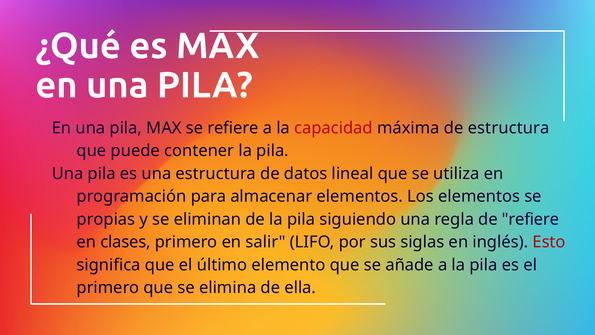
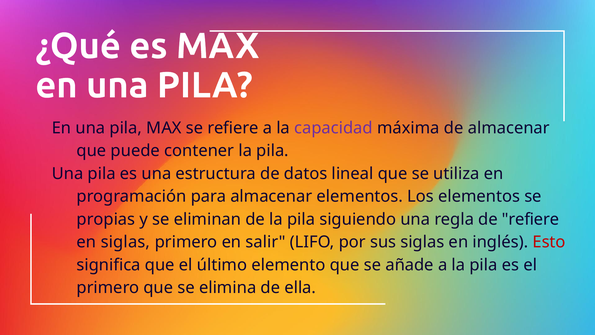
capacidad colour: red -> purple (334, 128)
de estructura: estructura -> almacenar (509, 128)
en clases: clases -> siglas (125, 242)
